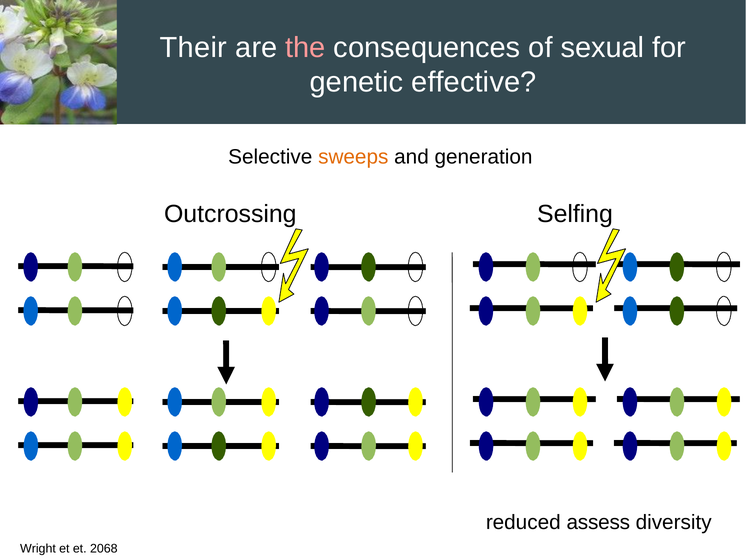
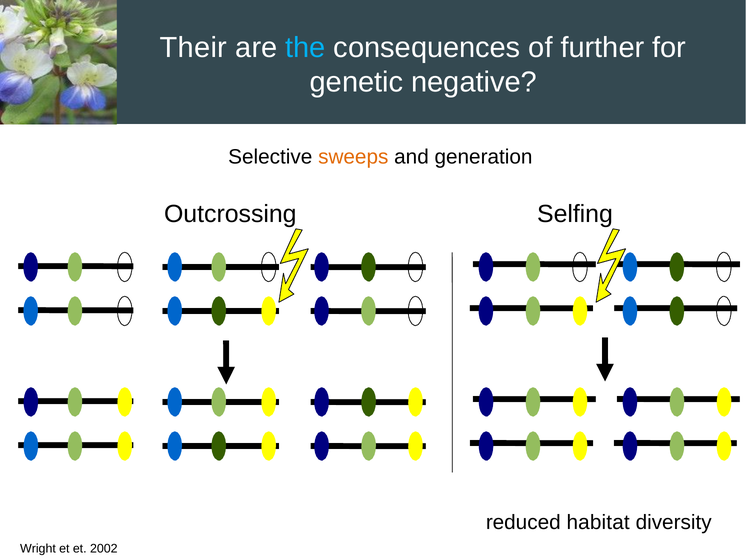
the colour: pink -> light blue (305, 48)
sexual: sexual -> further (602, 48)
effective: effective -> negative (474, 82)
assess: assess -> habitat (598, 523)
2068: 2068 -> 2002 (104, 549)
